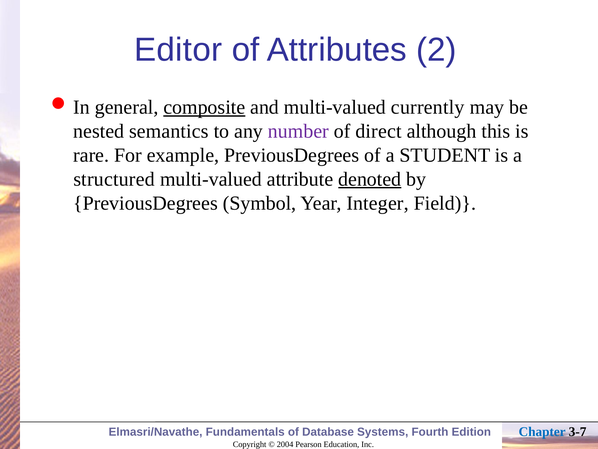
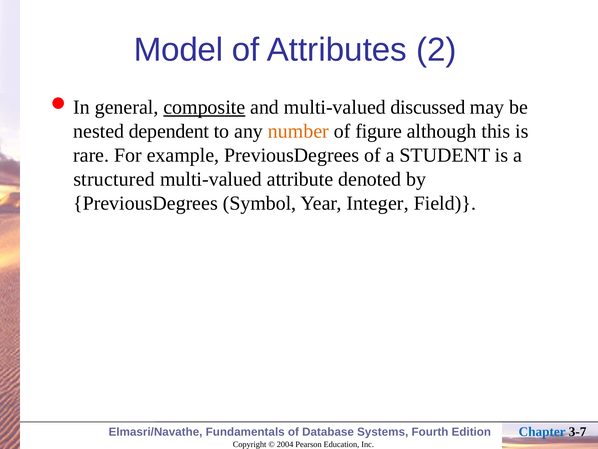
Editor: Editor -> Model (179, 50)
currently: currently -> discussed (428, 107)
semantics: semantics -> dependent (169, 131)
number colour: purple -> orange (298, 131)
direct: direct -> figure (379, 131)
denoted underline: present -> none (370, 179)
